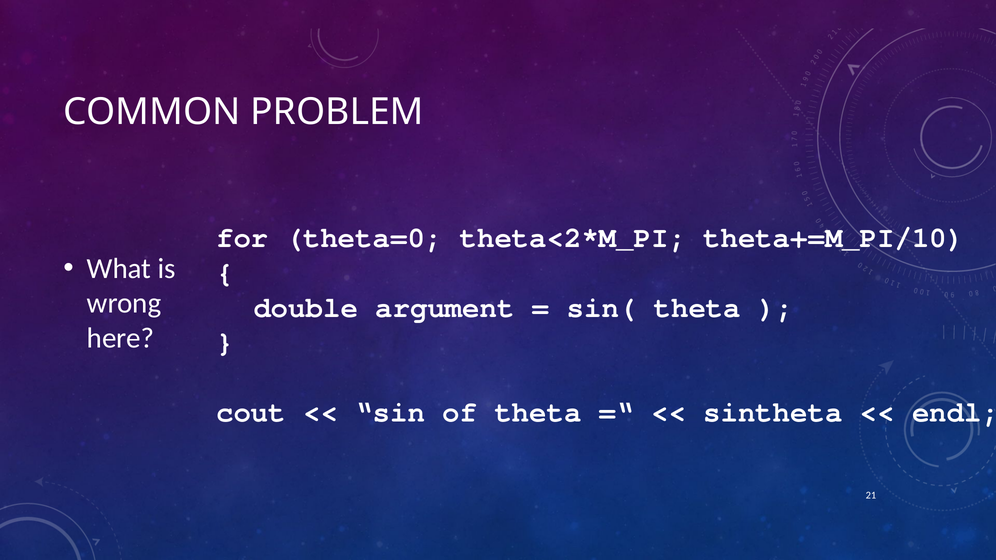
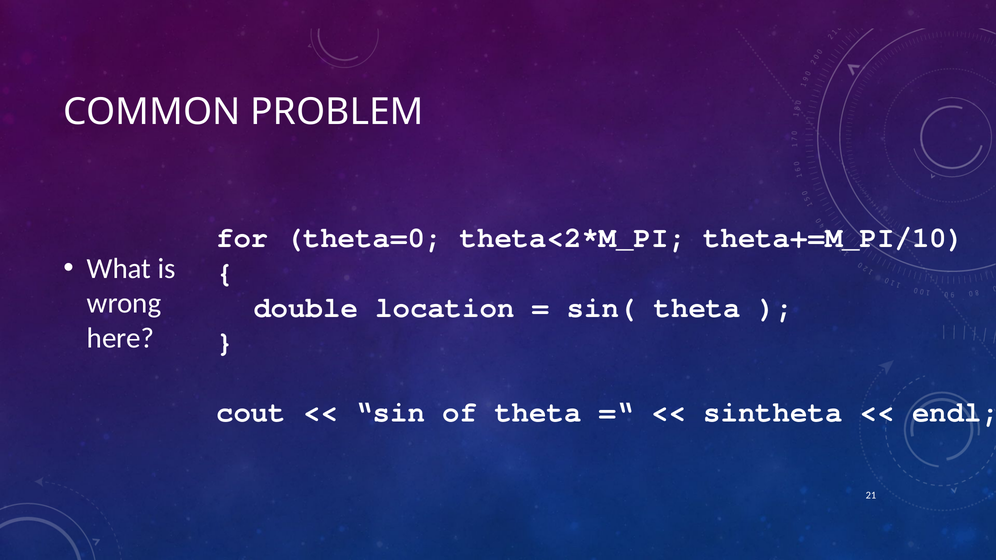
argument: argument -> location (445, 308)
